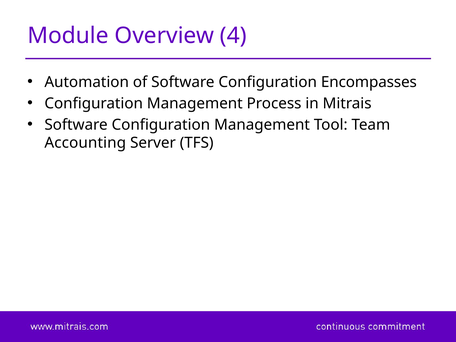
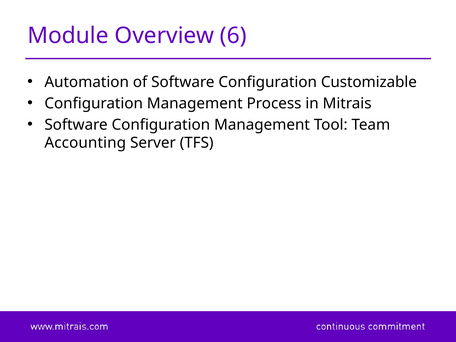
4: 4 -> 6 (233, 36)
Encompasses: Encompasses -> Customizable (369, 82)
